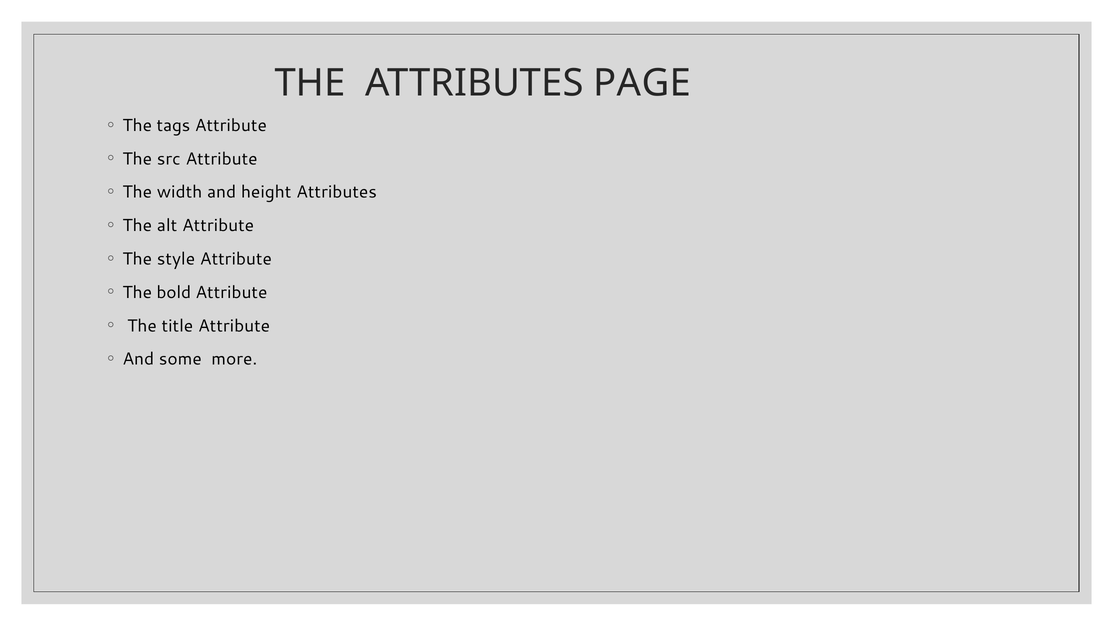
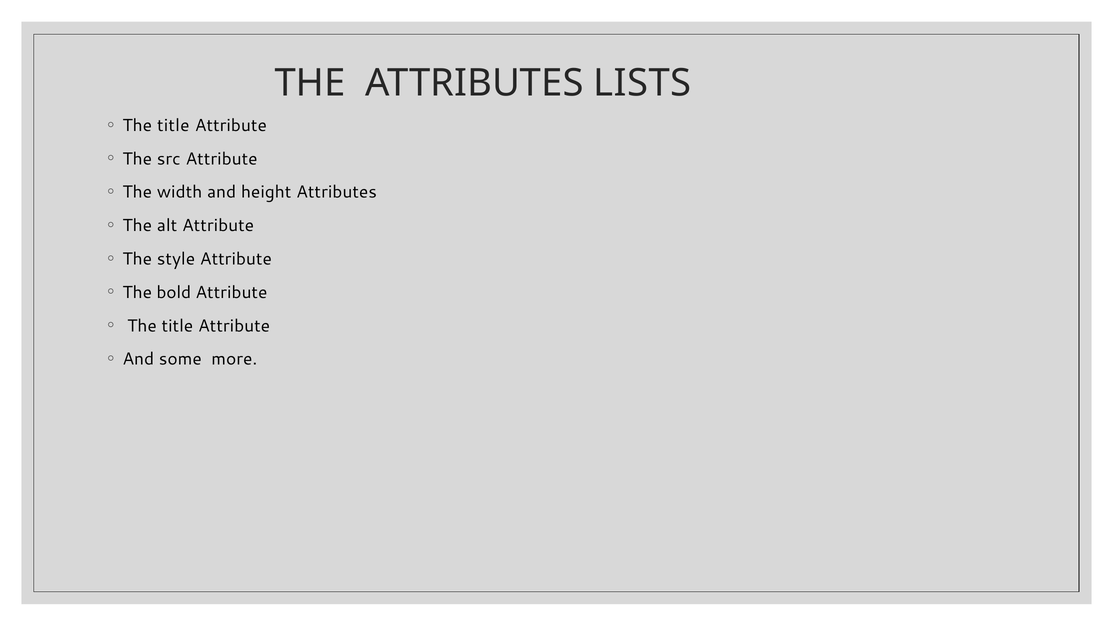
PAGE: PAGE -> LISTS (642, 83)
tags: tags -> title (173, 125)
